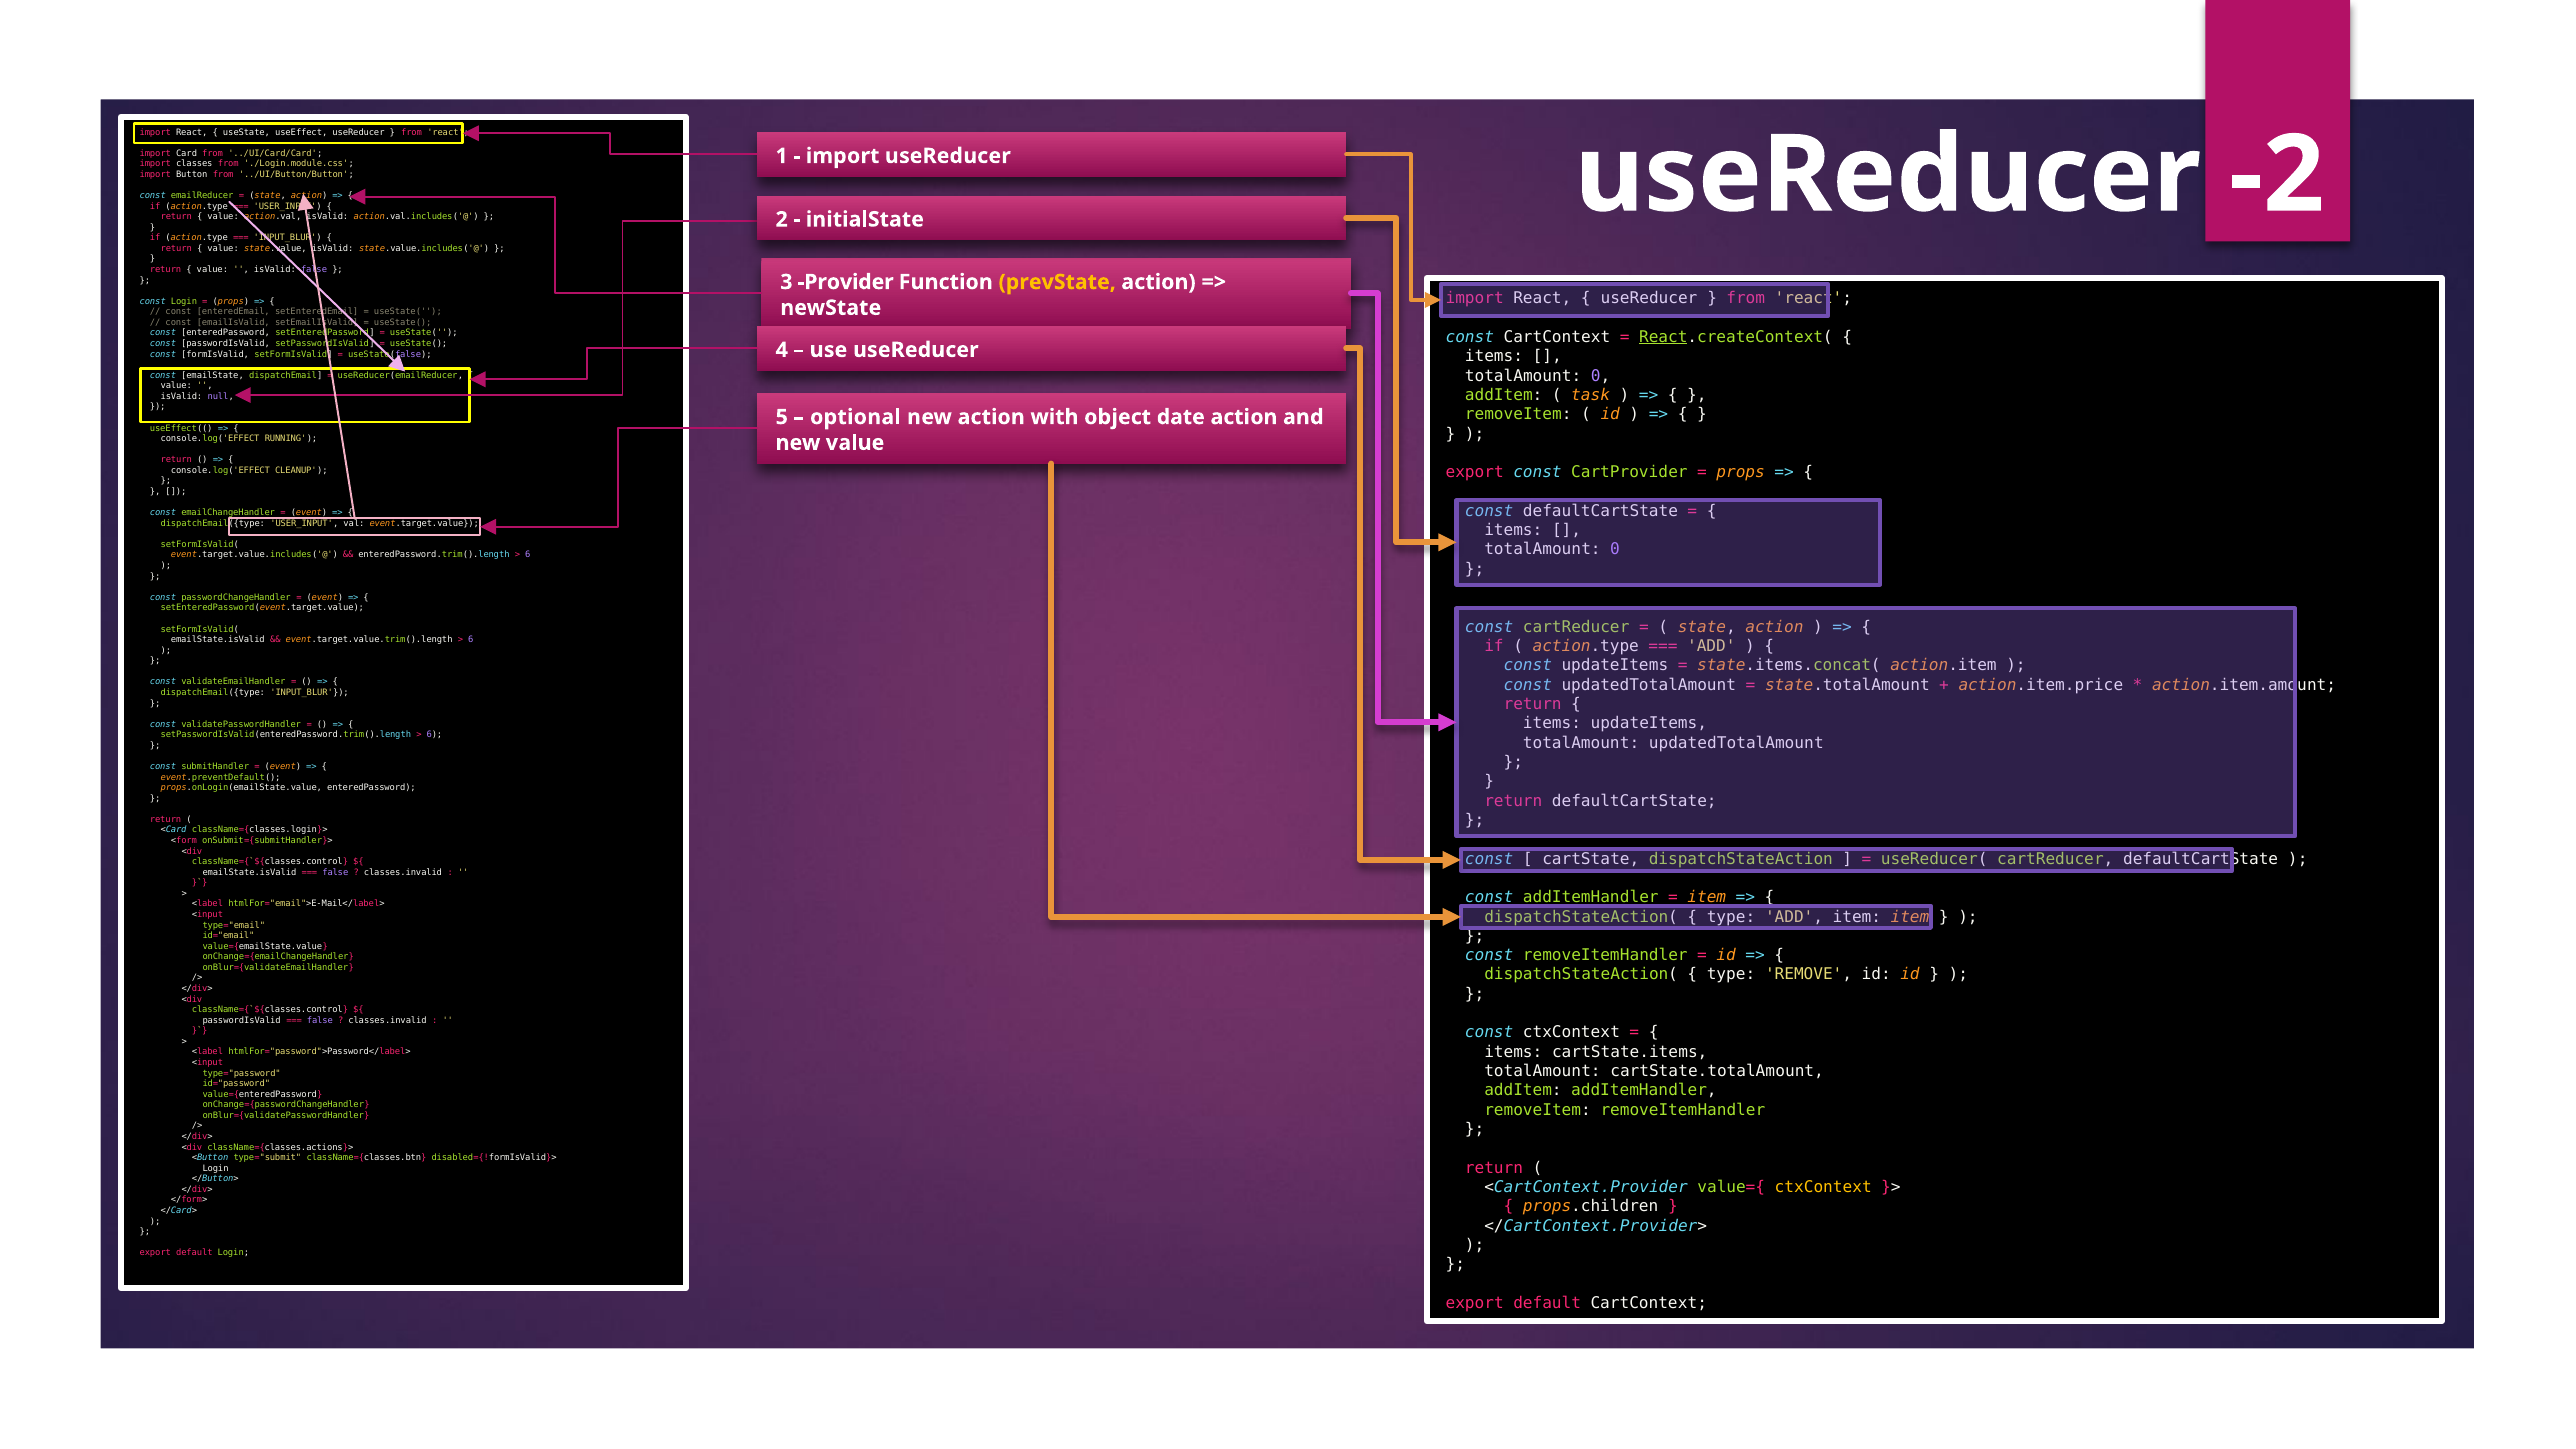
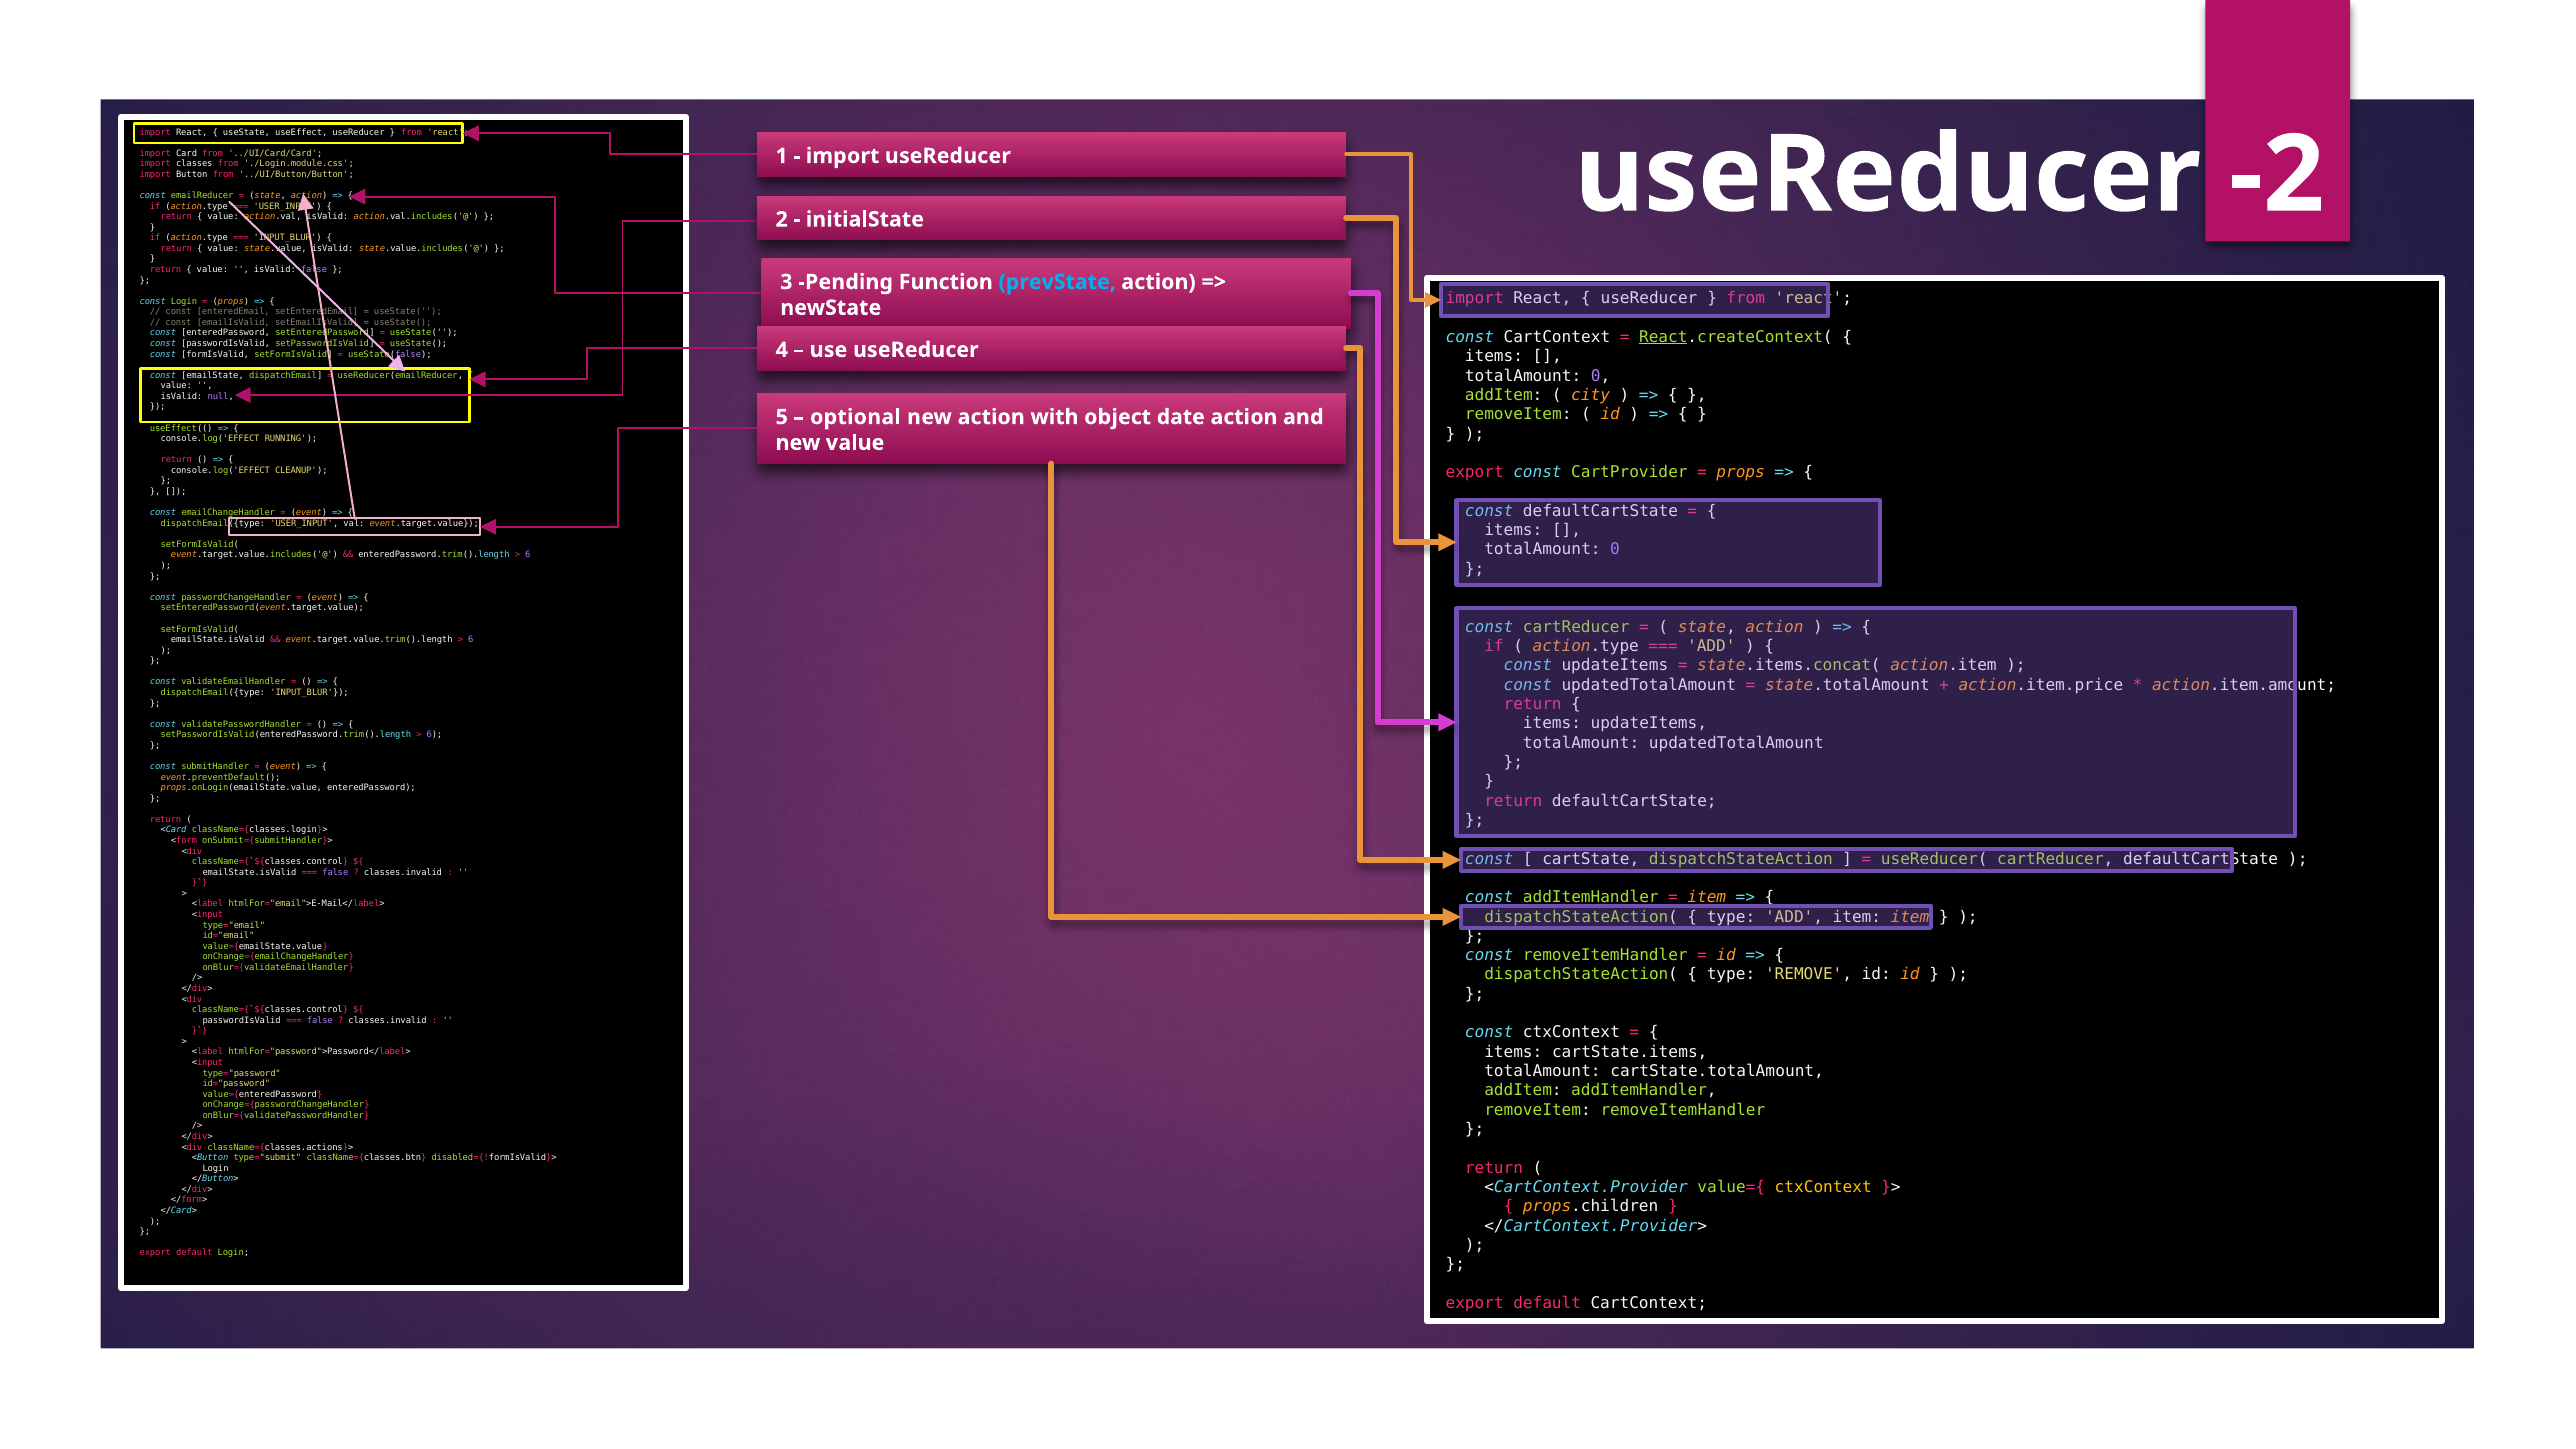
Provider: Provider -> Pending (846, 282)
prevState colour: yellow -> light blue (1057, 282)
task: task -> city (1591, 395)
